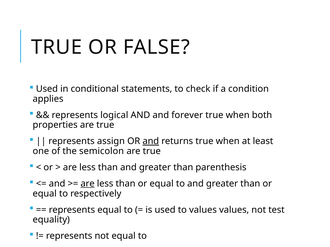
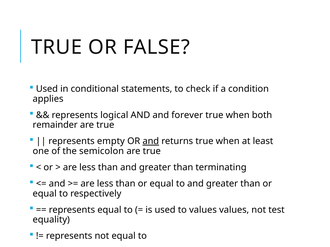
properties: properties -> remainder (55, 125)
assign: assign -> empty (111, 141)
parenthesis: parenthesis -> terminating (221, 168)
are underline: present -> none (88, 184)
